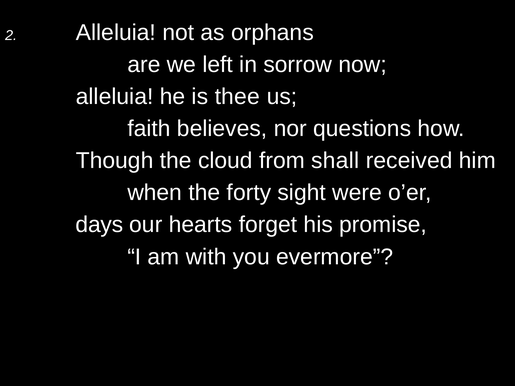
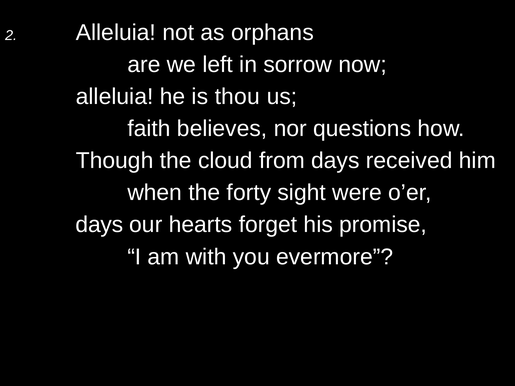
thee: thee -> thou (237, 97)
from shall: shall -> days (335, 161)
